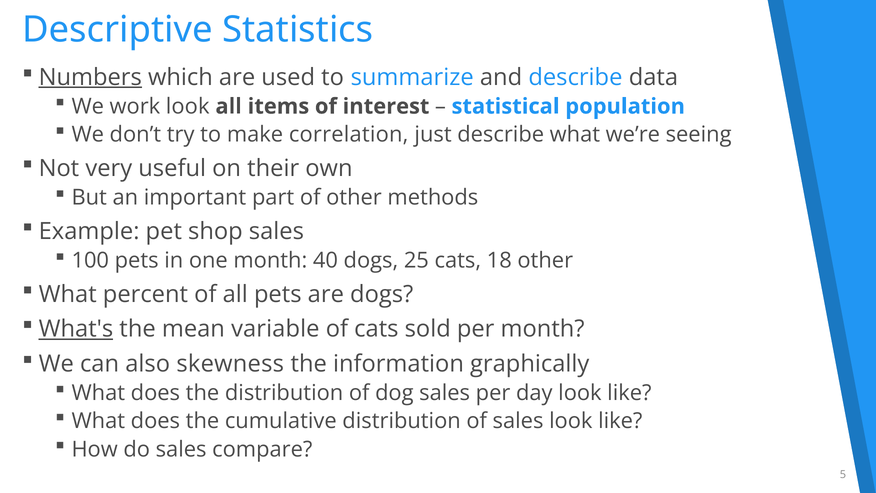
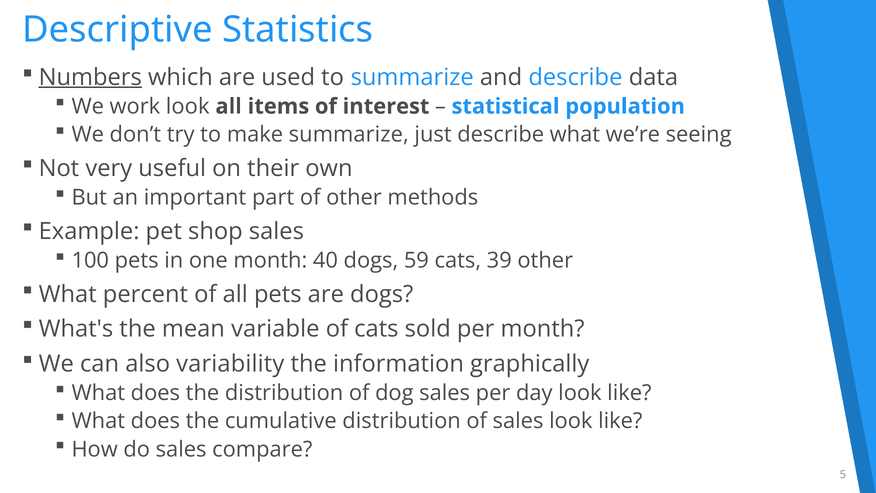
make correlation: correlation -> summarize (349, 135)
25: 25 -> 59 (416, 260)
18: 18 -> 39 (499, 260)
What's underline: present -> none (76, 329)
skewness: skewness -> variability (230, 364)
